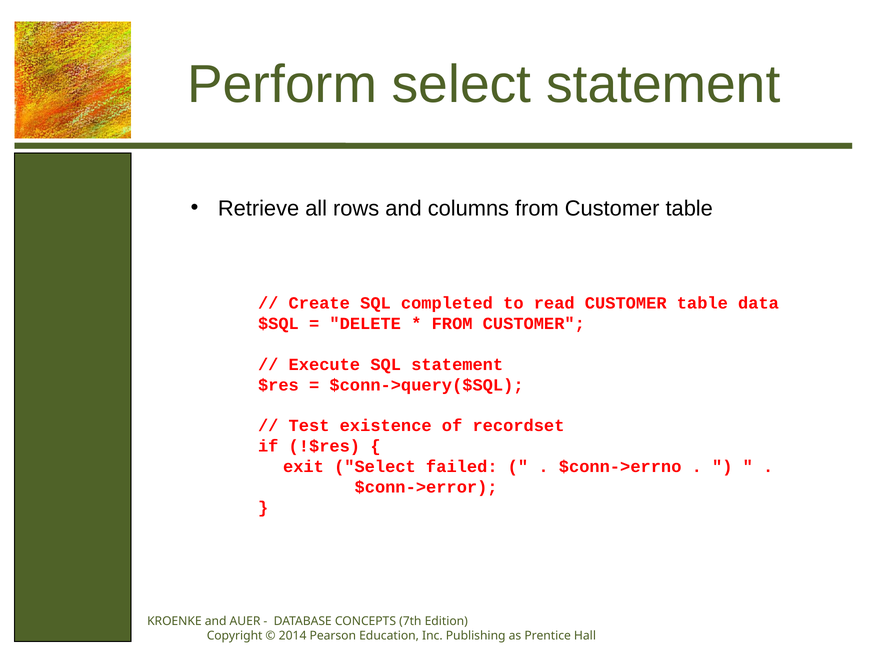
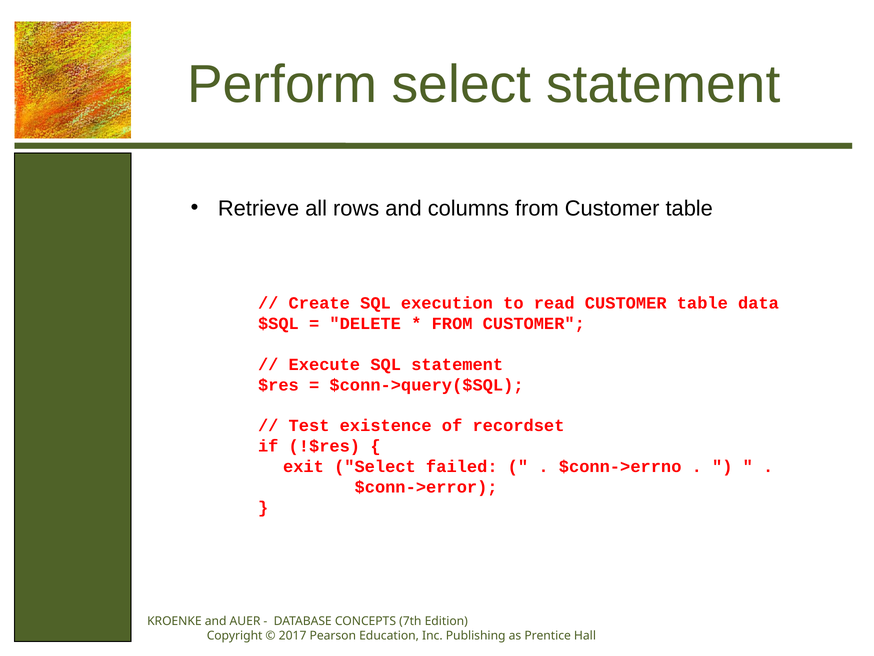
completed: completed -> execution (447, 303)
2014: 2014 -> 2017 (293, 635)
